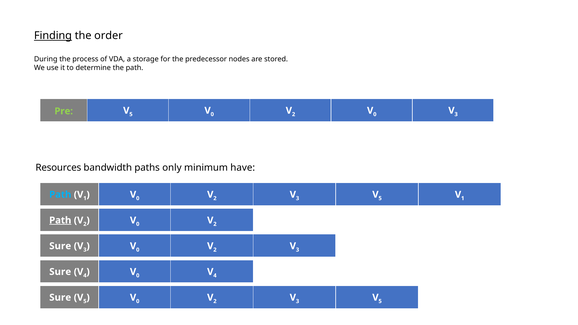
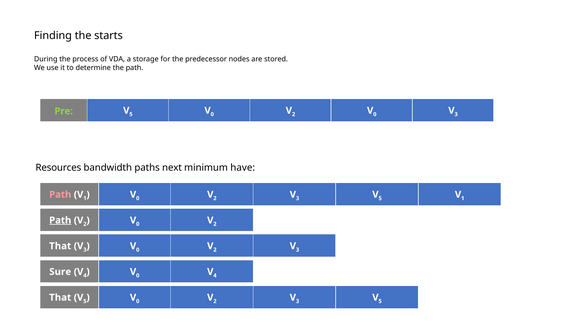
Finding underline: present -> none (53, 36)
order: order -> starts (109, 36)
only: only -> next (172, 168)
Path colour: light blue -> pink (60, 195)
Sure: Sure -> That (60, 246)
Sure: Sure -> That (60, 298)
